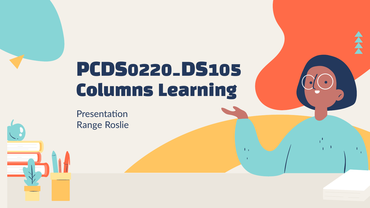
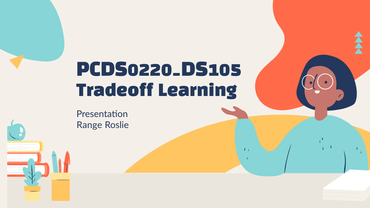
Columns: Columns -> Tradeoff (115, 91)
